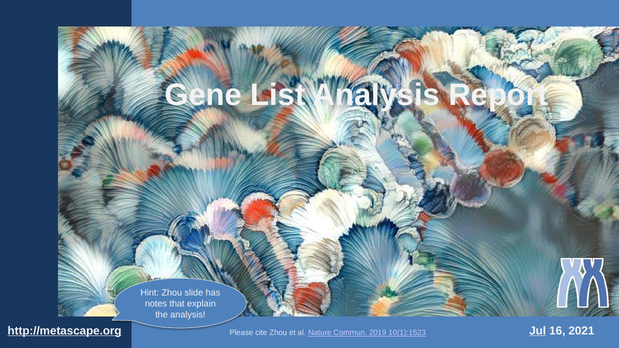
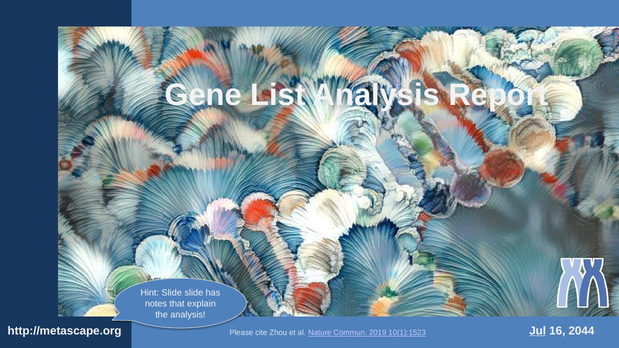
Hint Zhou: Zhou -> Slide (172, 293)
http://metascape.org underline: present -> none (65, 331)
2021: 2021 -> 2044 (581, 331)
